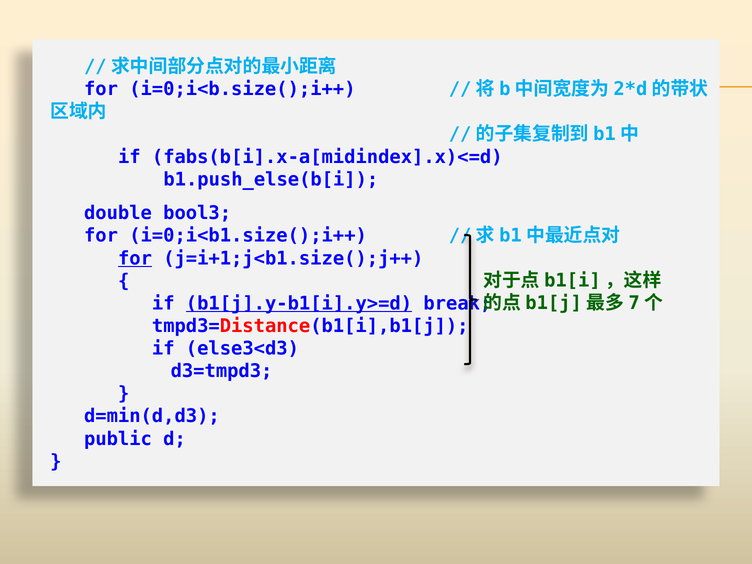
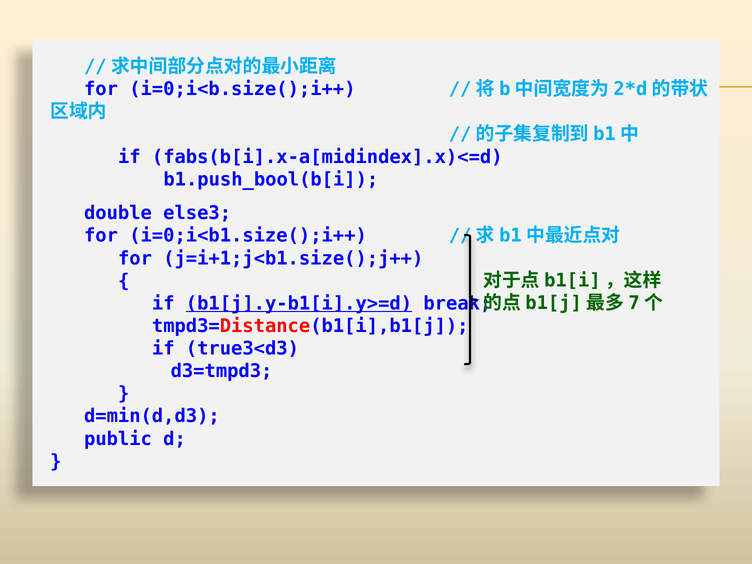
b1.push_else(b[i: b1.push_else(b[i -> b1.push_bool(b[i (271, 179)
bool3: bool3 -> else3 (197, 213)
for underline: present -> none (135, 258)
else3<d3: else3<d3 -> true3<d3 (242, 349)
